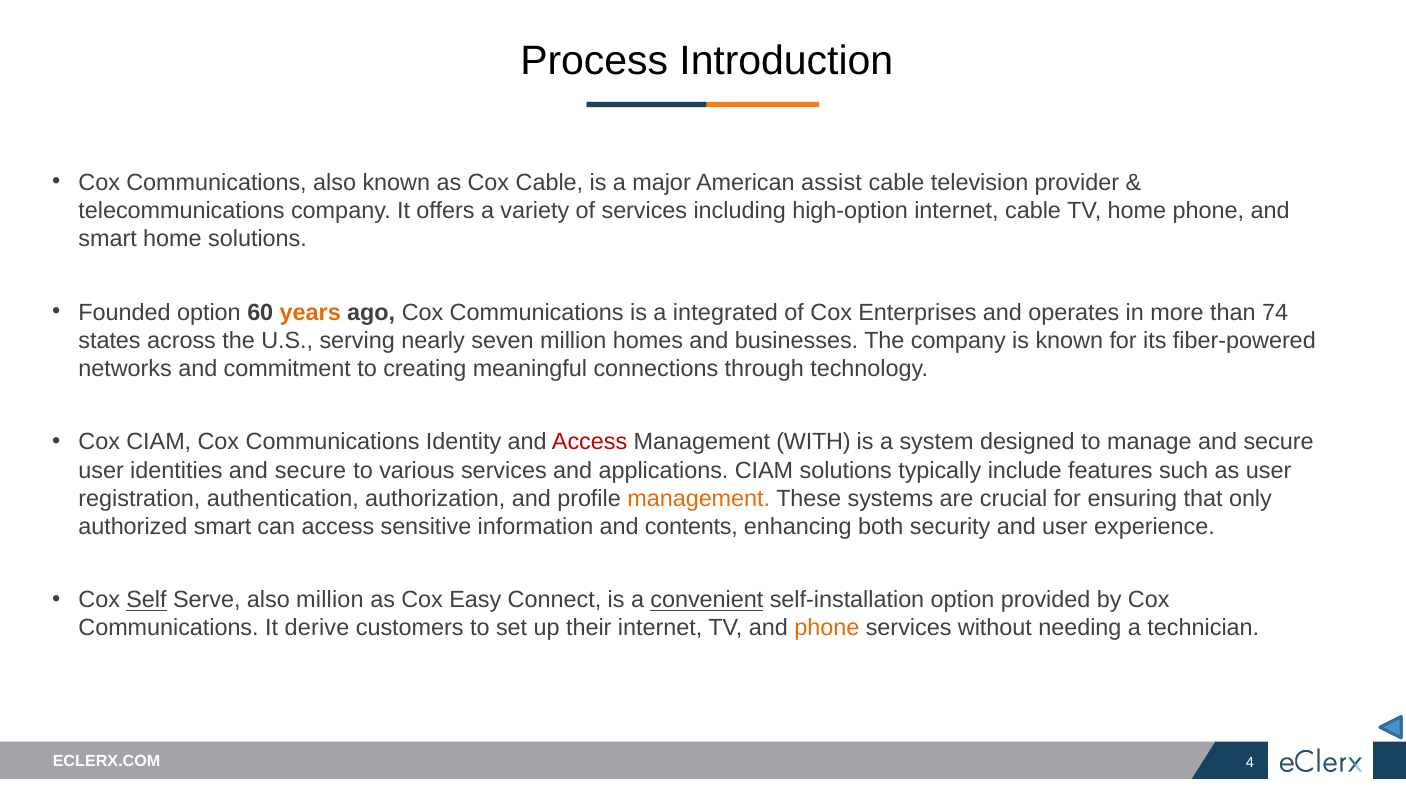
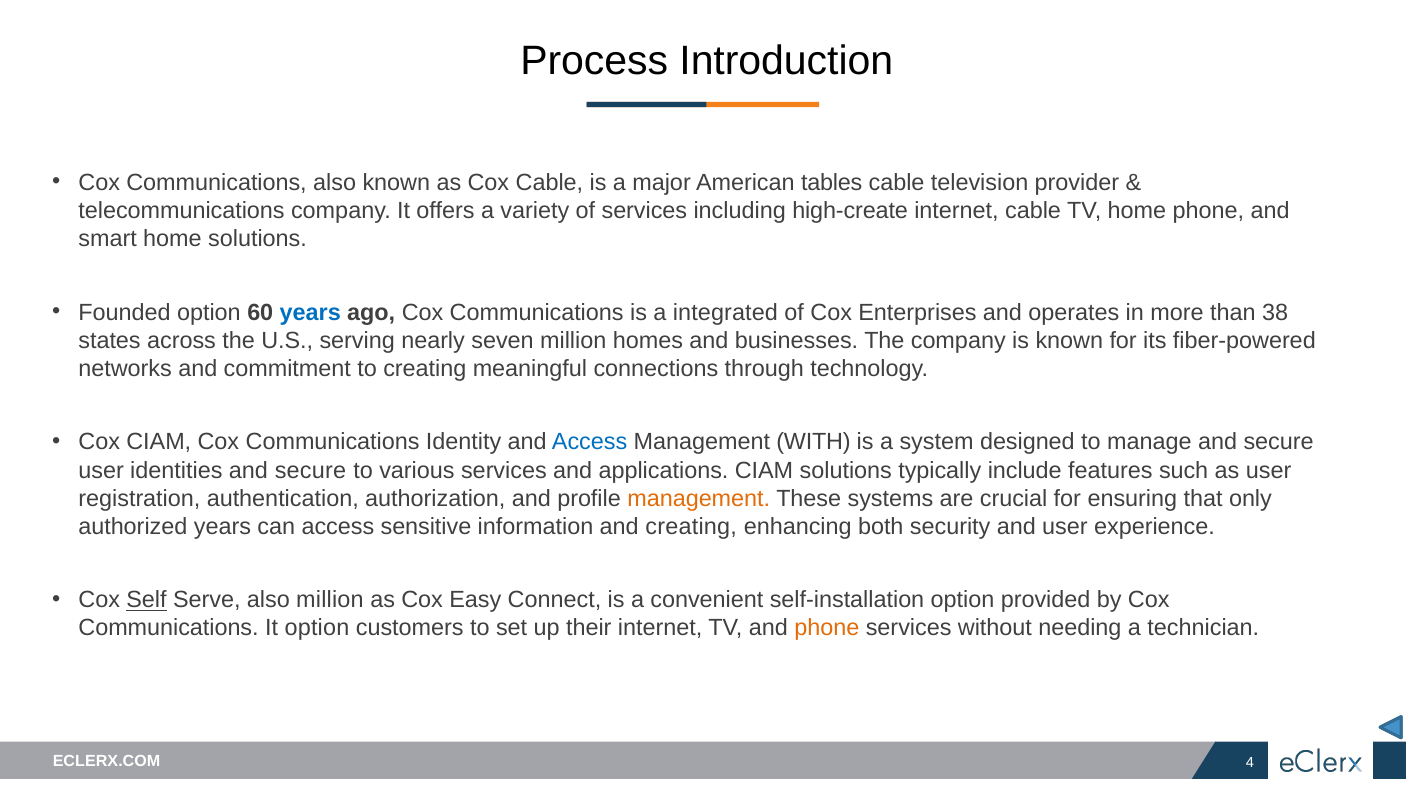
assist: assist -> tables (832, 182)
high-option: high-option -> high-create (850, 211)
years colour: orange -> blue (310, 312)
74: 74 -> 38 (1275, 312)
Access colour: red -> blue (590, 442)
authorized smart: smart -> years (222, 526)
and contents: contents -> creating (691, 526)
convenient underline: present -> none (707, 600)
It derive: derive -> option (317, 628)
